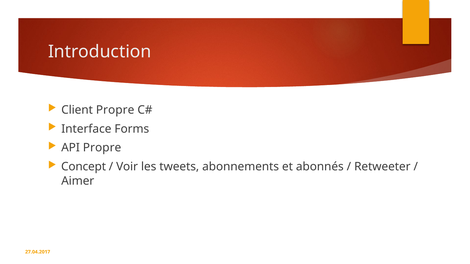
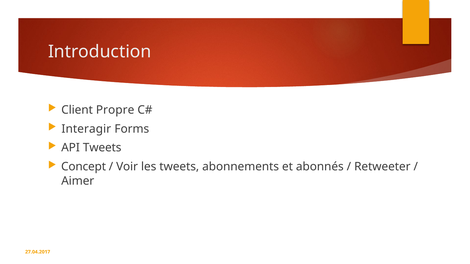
Interface: Interface -> Interagir (86, 129)
API Propre: Propre -> Tweets (102, 148)
